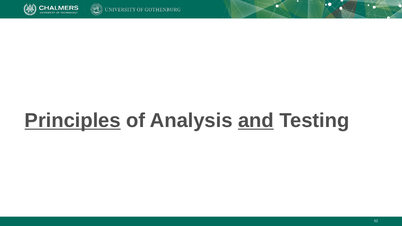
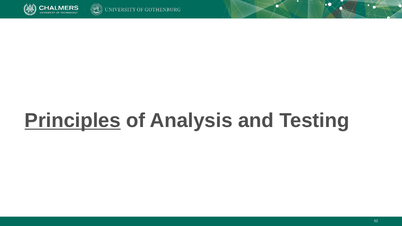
and underline: present -> none (256, 121)
